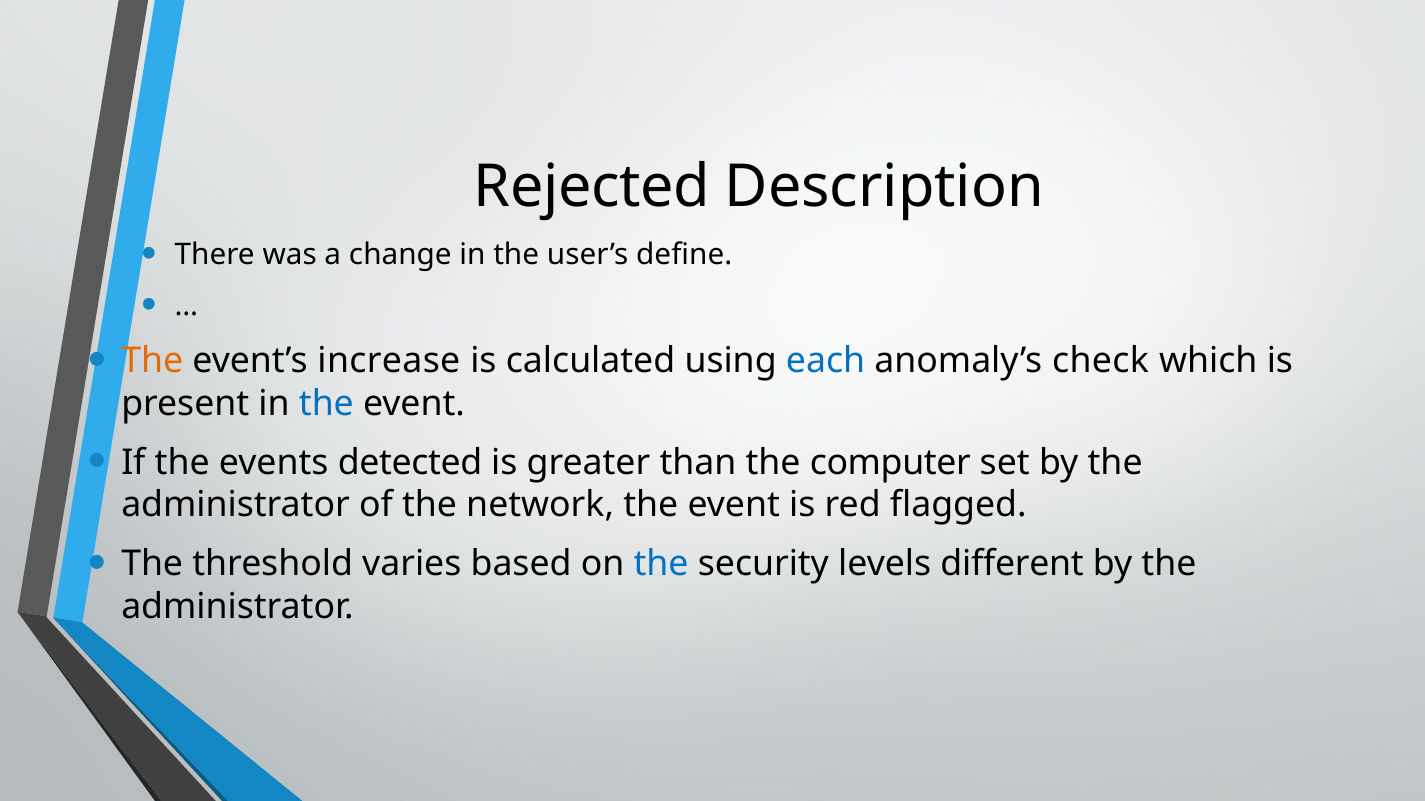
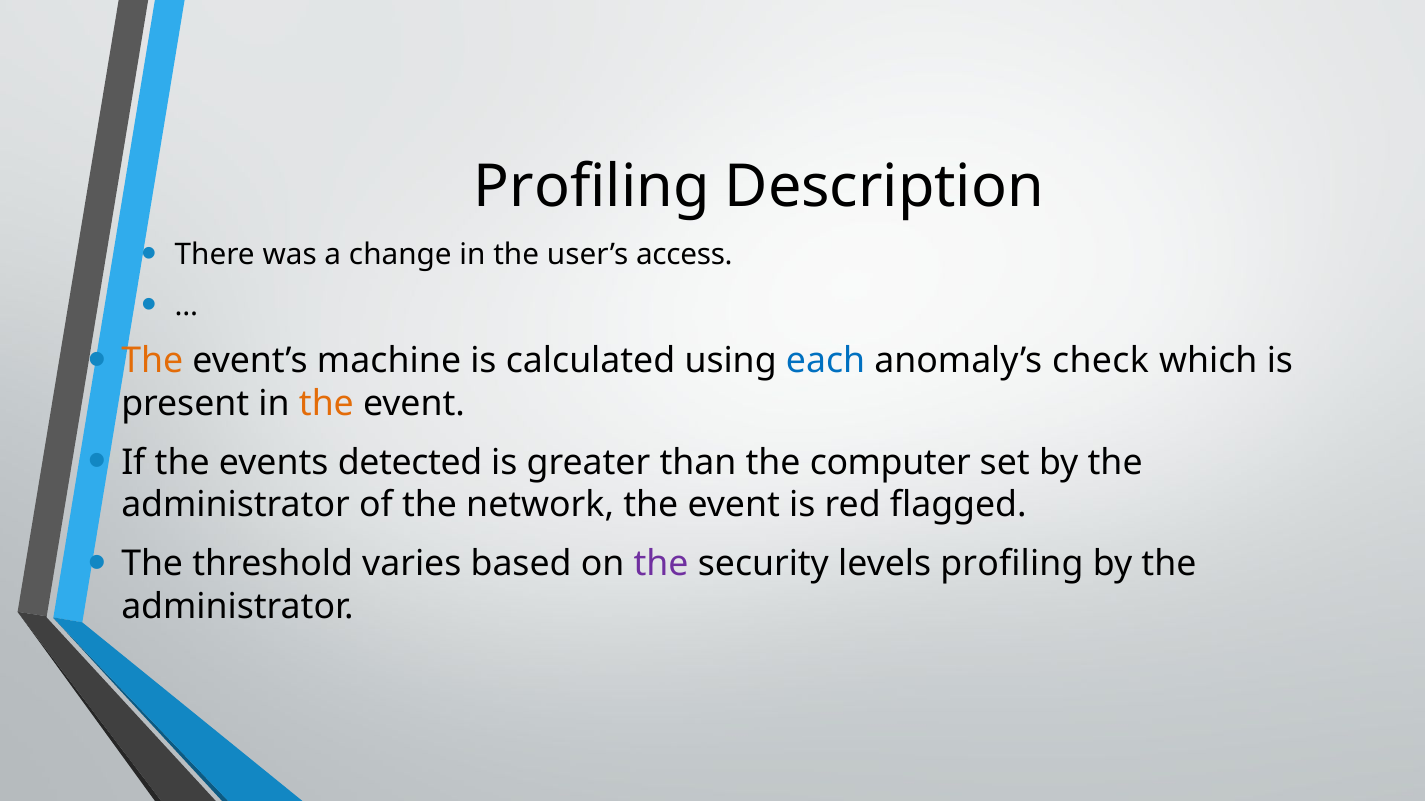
Rejected: Rejected -> Profiling (592, 187)
define: define -> access (684, 255)
increase: increase -> machine (389, 361)
the colour: blue -> orange (326, 404)
the colour: blue -> purple (661, 564)
levels different: different -> profiling (1012, 564)
